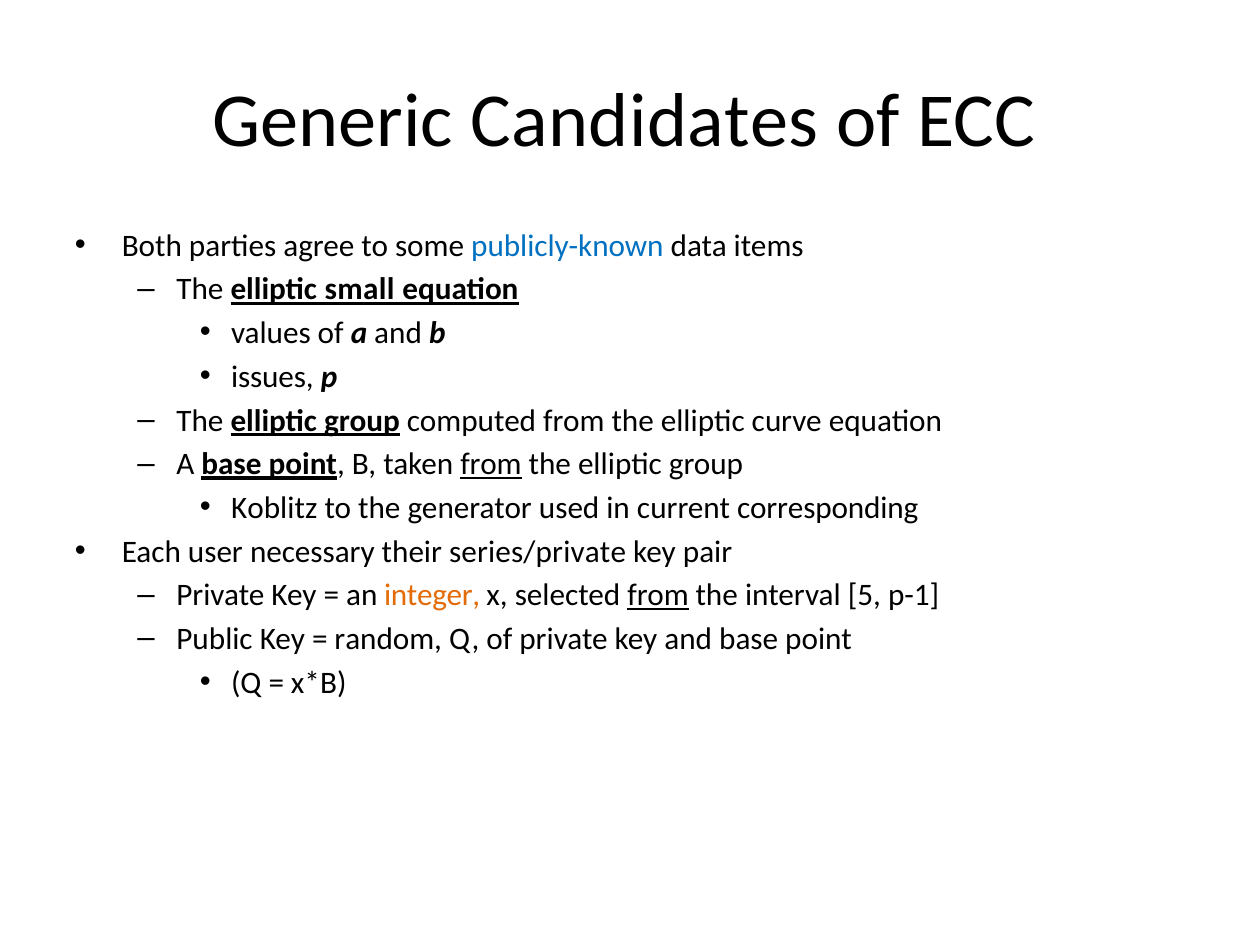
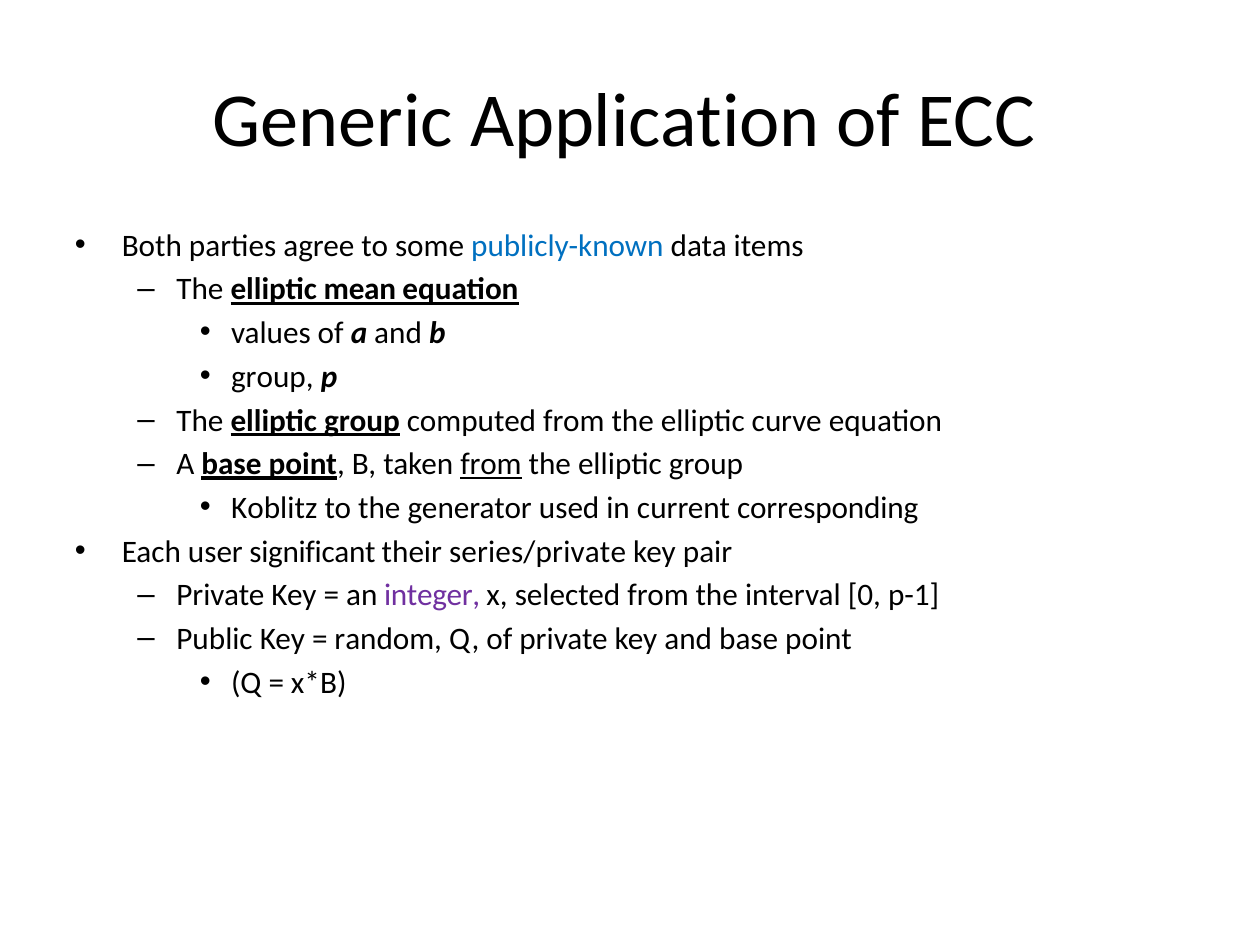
Candidates: Candidates -> Application (645, 121)
small: small -> mean (360, 289)
issues: issues -> group (272, 377)
necessary: necessary -> significant (312, 552)
integer colour: orange -> purple (432, 595)
from underline: present -> none (658, 595)
5: 5 -> 0 (864, 595)
